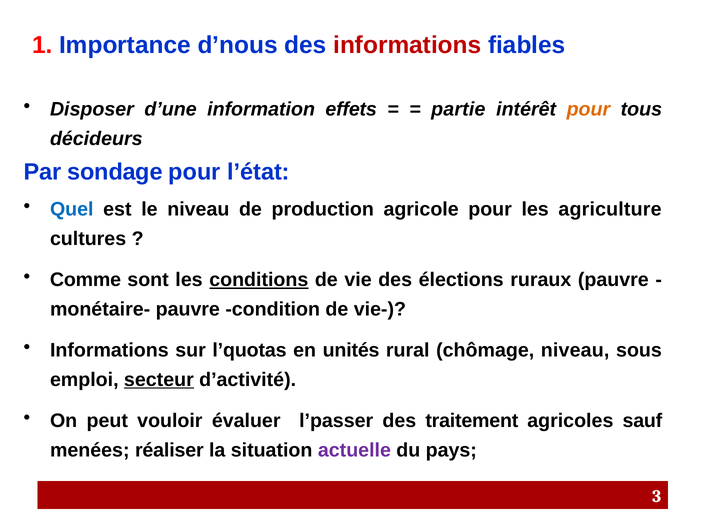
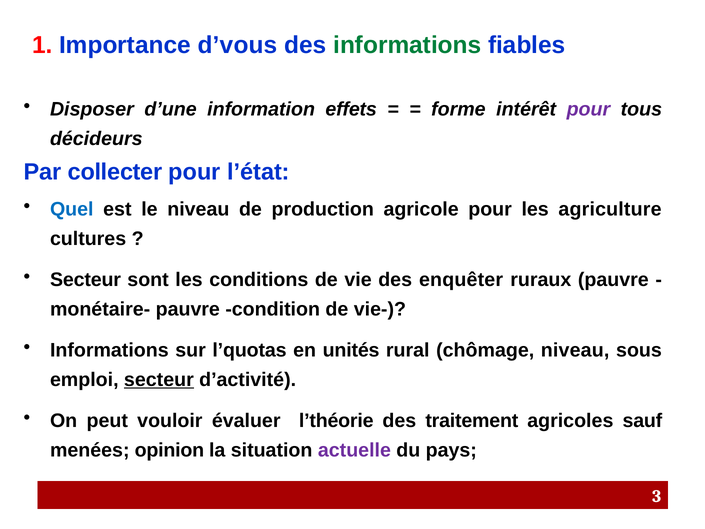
d’nous: d’nous -> d’vous (237, 45)
informations colour: red -> green (407, 45)
partie: partie -> forme (458, 109)
pour colour: orange -> purple (588, 109)
sondage: sondage -> collecter (115, 172)
Comme: Comme -> Secteur (85, 280)
conditions underline: present -> none (259, 280)
élections: élections -> enquêter (461, 280)
l’passer: l’passer -> l’théorie (336, 421)
réaliser: réaliser -> opinion (169, 450)
